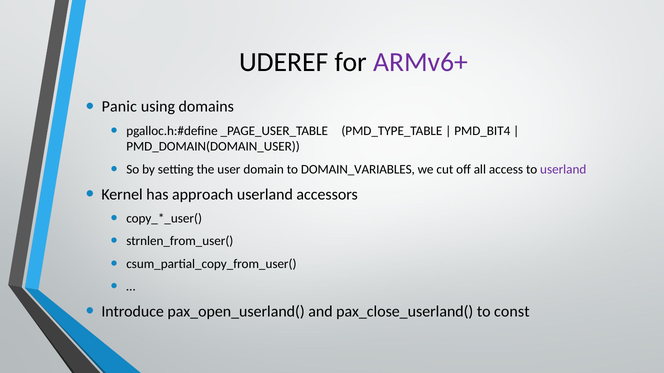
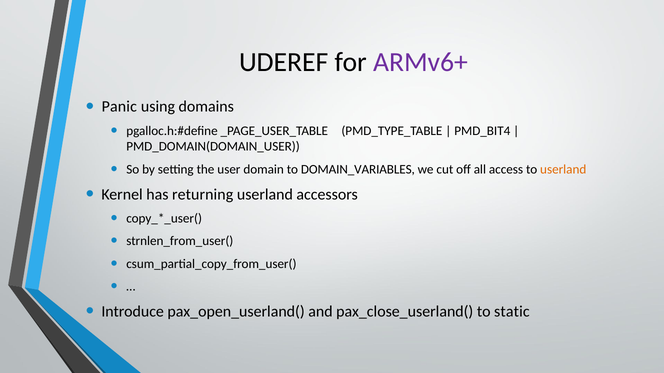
userland colour: purple -> orange (563, 169)
approach: approach -> returning (203, 195)
const: const -> static (512, 312)
